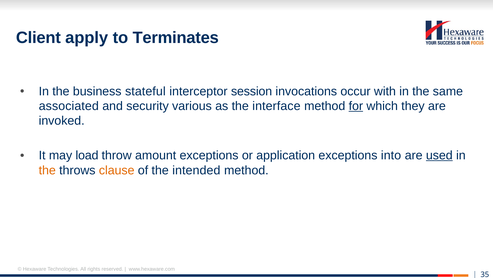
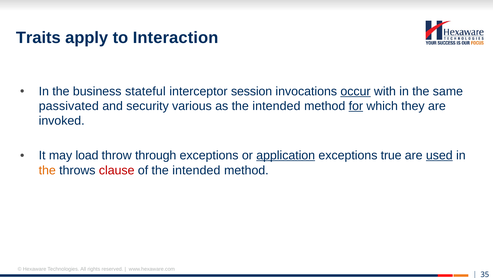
Client: Client -> Traits (38, 38)
Terminates: Terminates -> Interaction (176, 38)
occur underline: none -> present (356, 91)
associated: associated -> passivated (69, 106)
as the interface: interface -> intended (276, 106)
amount: amount -> through (156, 155)
application underline: none -> present (286, 155)
into: into -> true (391, 155)
clause colour: orange -> red (117, 170)
